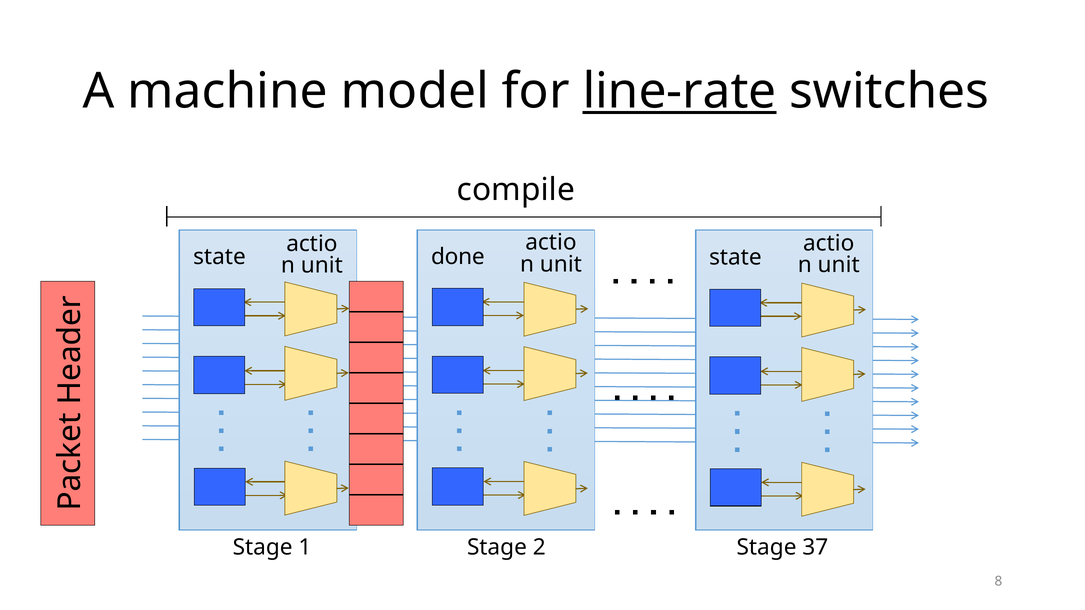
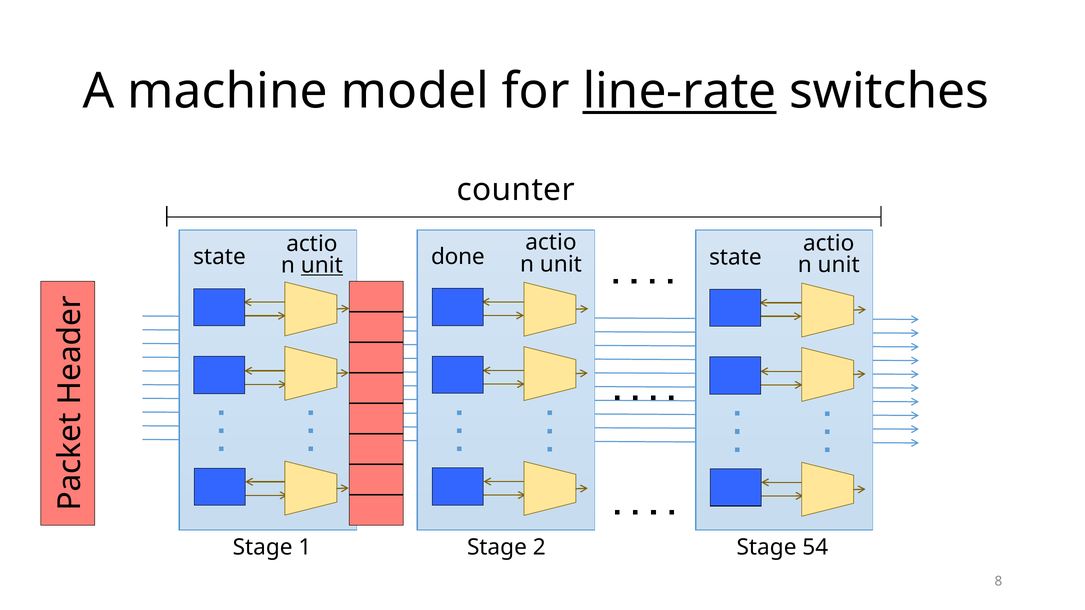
compile: compile -> counter (516, 190)
unit underline: none -> present (322, 265)
37: 37 -> 54 (815, 548)
